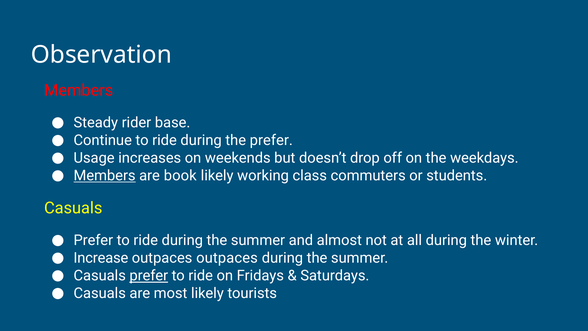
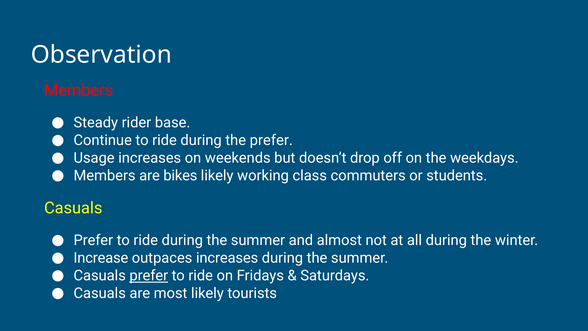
Members underline: present -> none (105, 176)
book: book -> bikes (180, 176)
outpaces outpaces: outpaces -> increases (227, 258)
